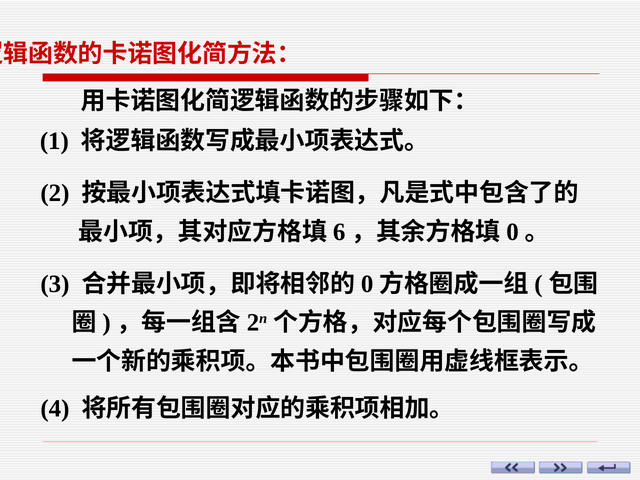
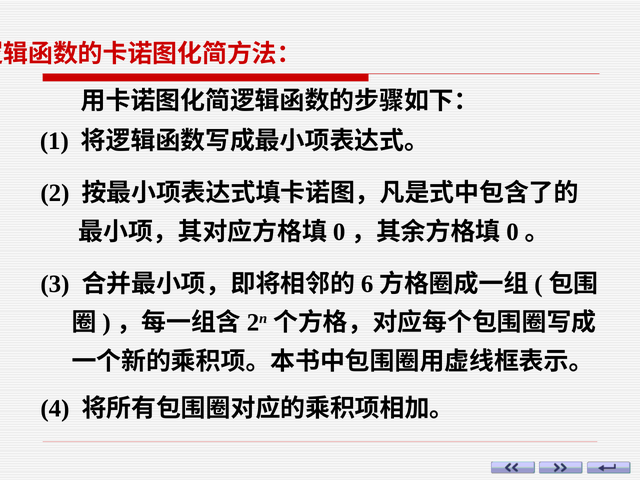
6: 6 -> 0 (339, 232)
0: 0 -> 6 (367, 284)
